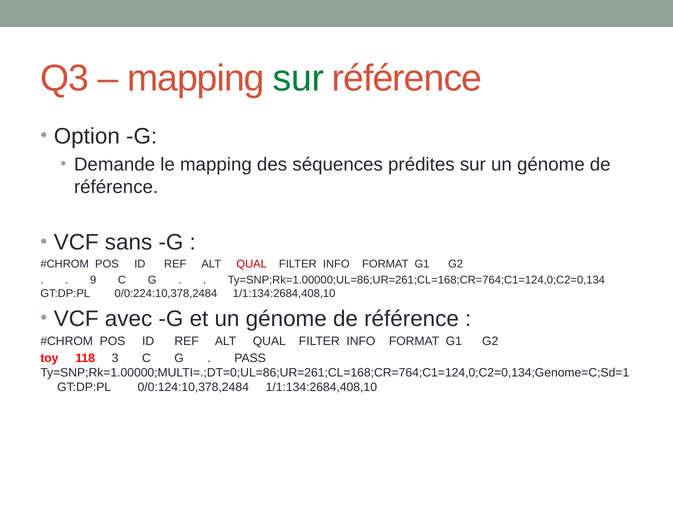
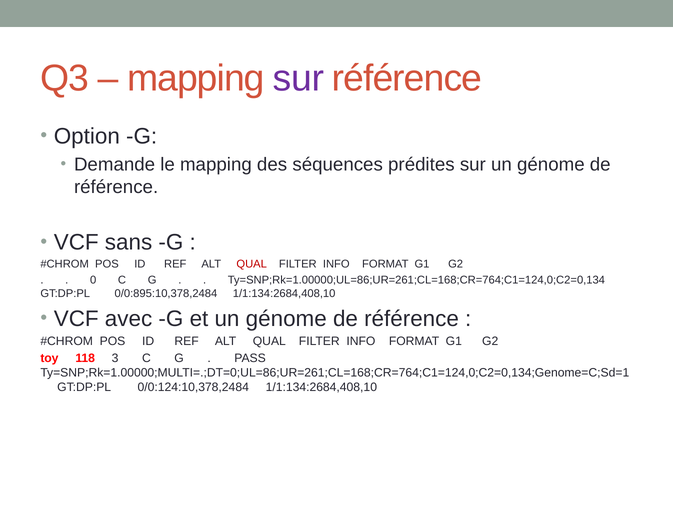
sur colour: green -> purple (298, 78)
9: 9 -> 0 (93, 280)
0/0:224:10,378,2484: 0/0:224:10,378,2484 -> 0/0:895:10,378,2484 (166, 293)
